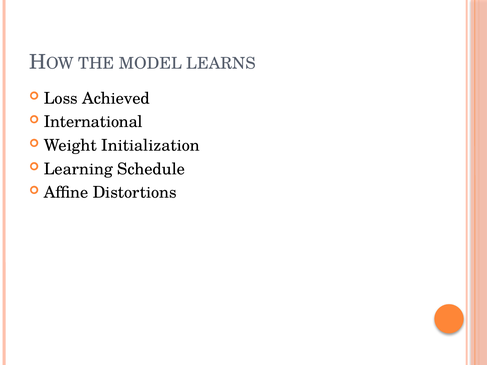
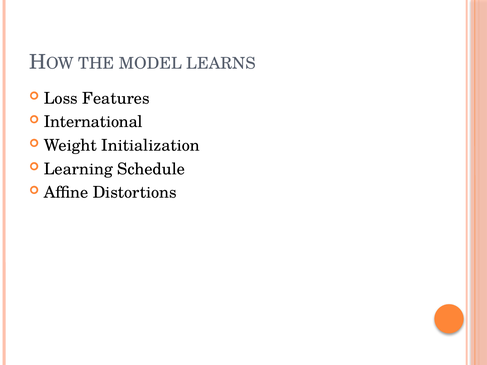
Achieved: Achieved -> Features (116, 99)
